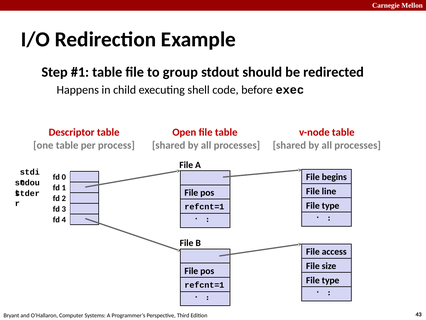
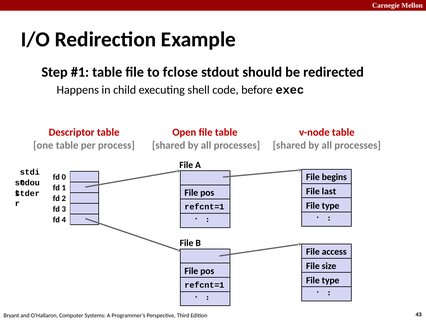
group: group -> fclose (180, 72)
line: line -> last (329, 191)
